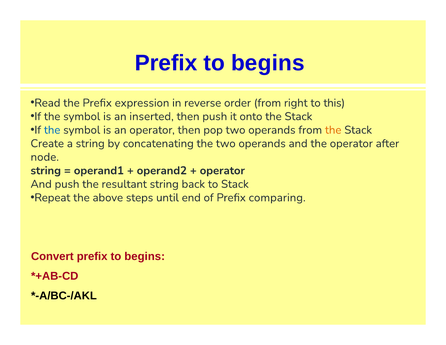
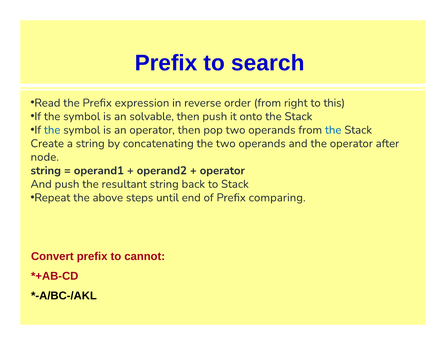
begins: begins -> search (268, 63)
inserted: inserted -> solvable (152, 116)
the colour: orange -> blue (333, 130)
Convert prefix to begins: begins -> cannot (145, 256)
